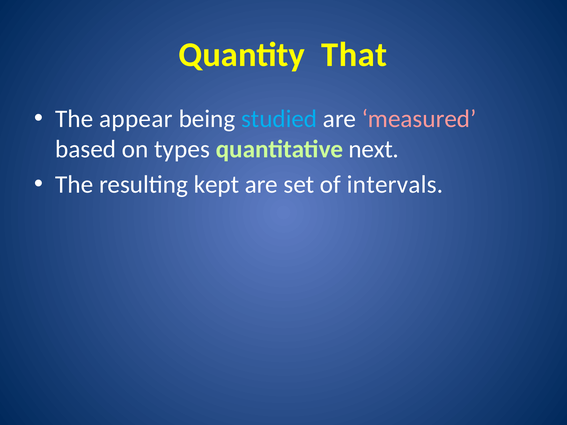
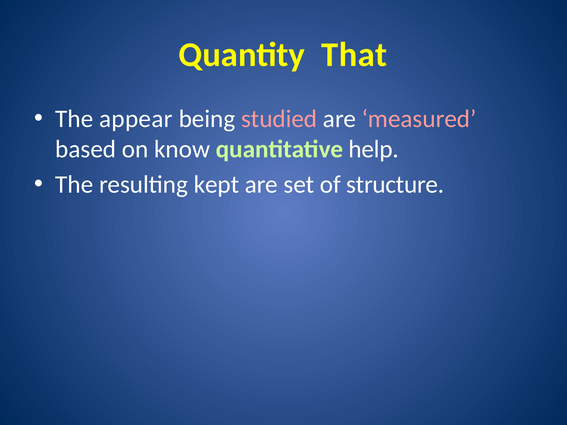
studied colour: light blue -> pink (279, 119)
types: types -> know (182, 149)
next: next -> help (374, 149)
intervals: intervals -> structure (395, 184)
